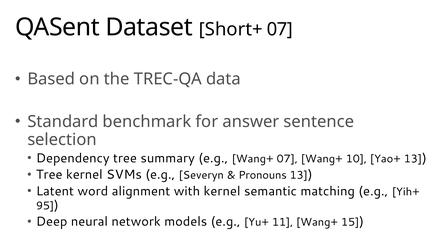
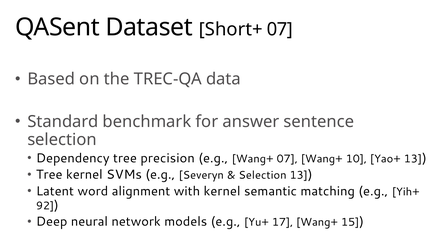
summary: summary -> precision (168, 158)
Pronouns: Pronouns -> Selection (263, 175)
95: 95 -> 92 (45, 206)
11: 11 -> 17 (283, 222)
